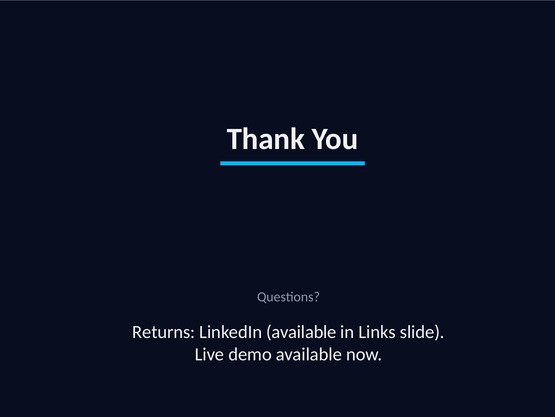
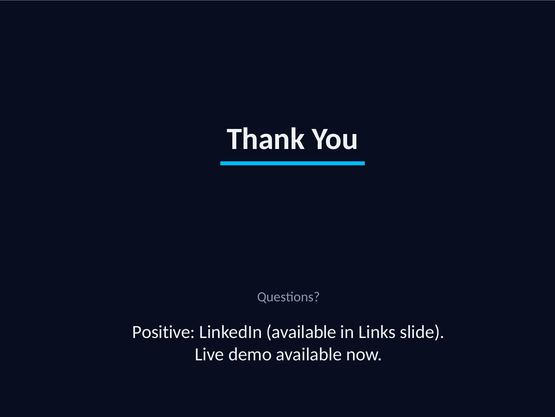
Returns: Returns -> Positive (164, 332)
